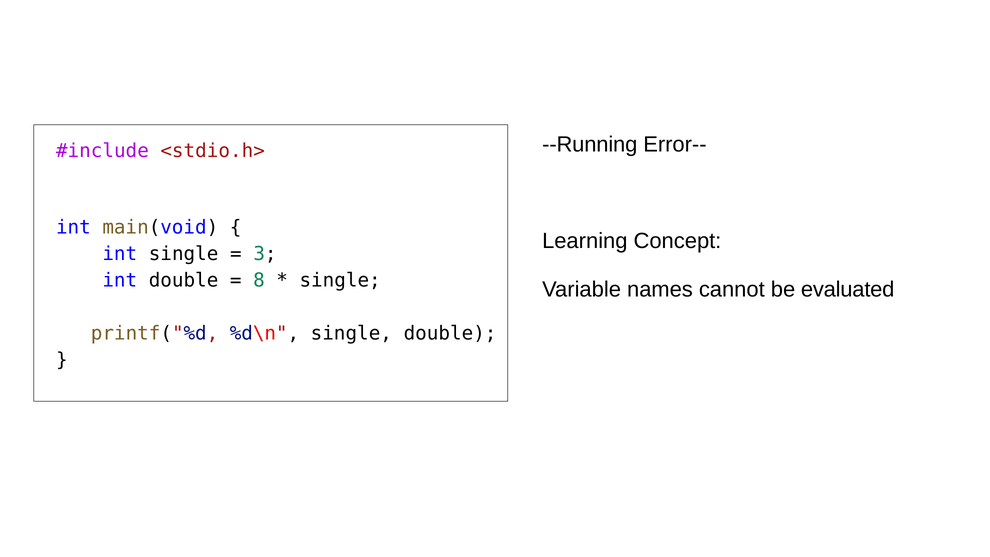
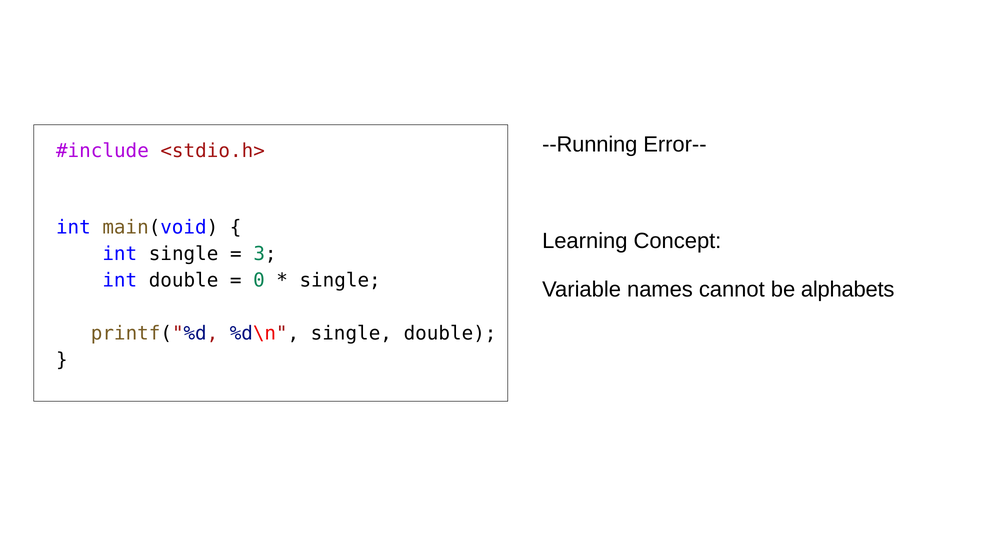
8: 8 -> 0 (259, 280)
evaluated: evaluated -> alphabets (848, 289)
